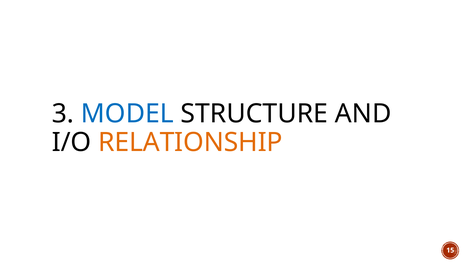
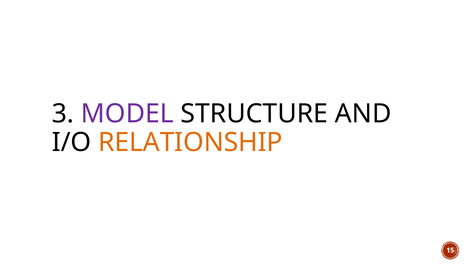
MODEL colour: blue -> purple (127, 114)
